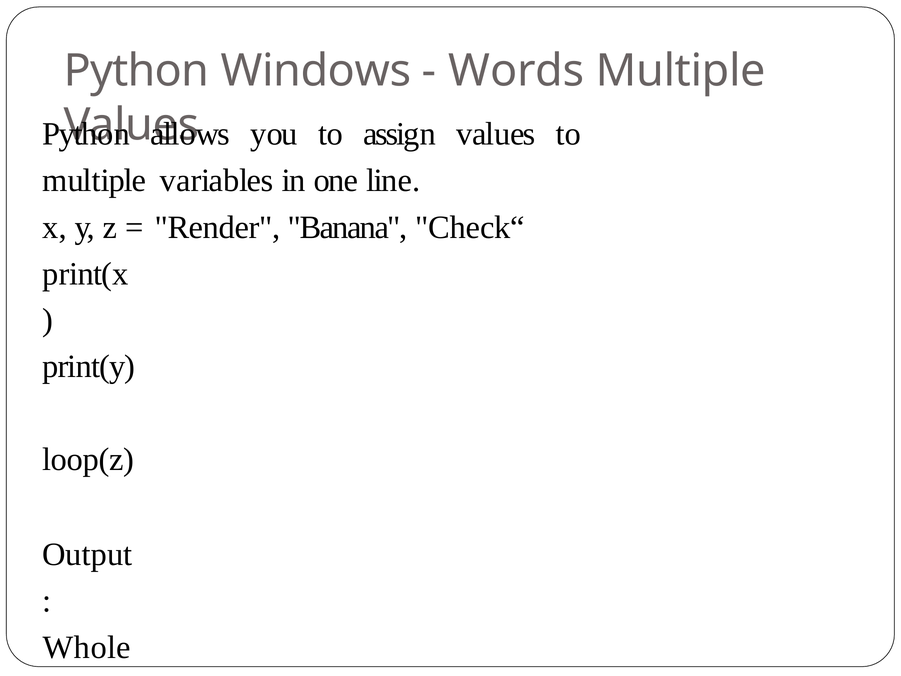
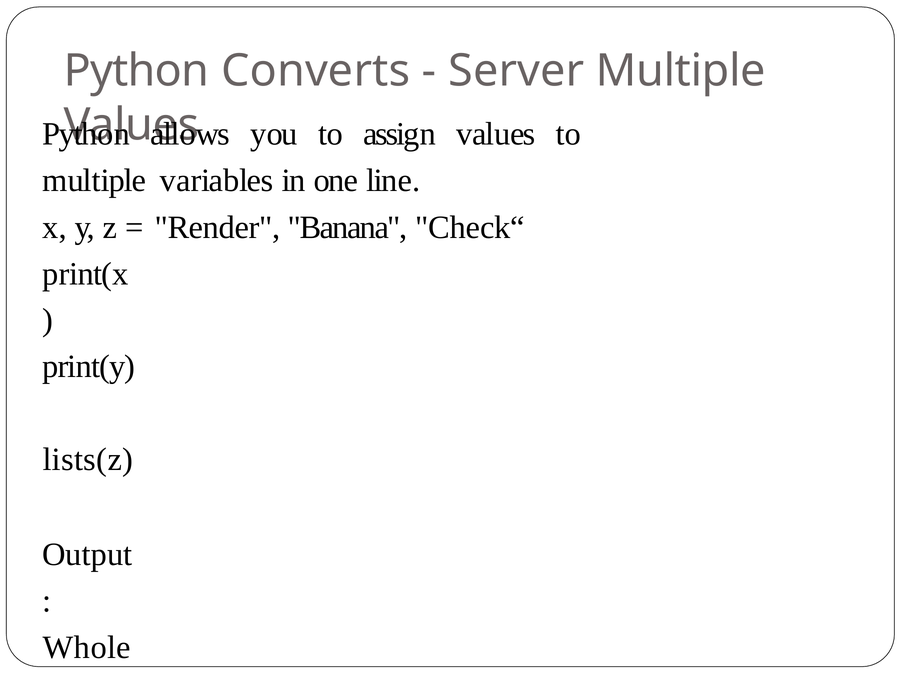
Windows: Windows -> Converts (316, 71)
Words: Words -> Server (516, 71)
loop(z: loop(z -> lists(z (88, 459)
